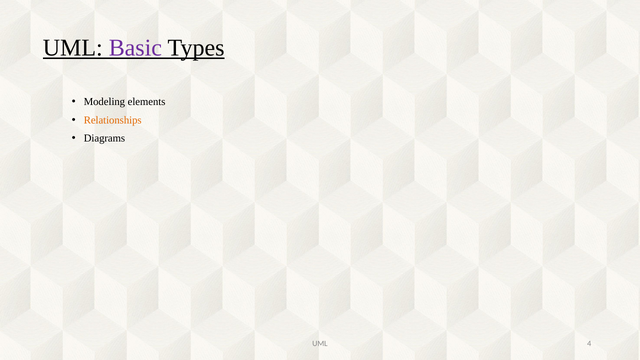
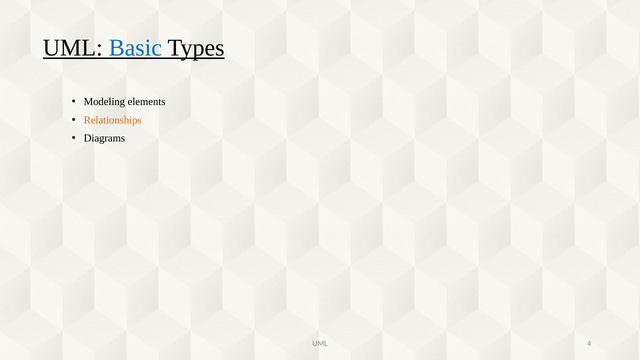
Basic colour: purple -> blue (135, 48)
